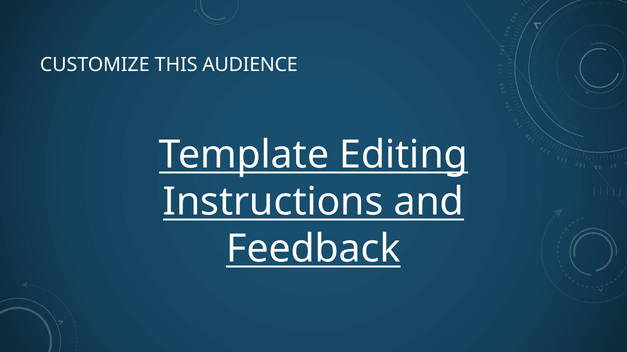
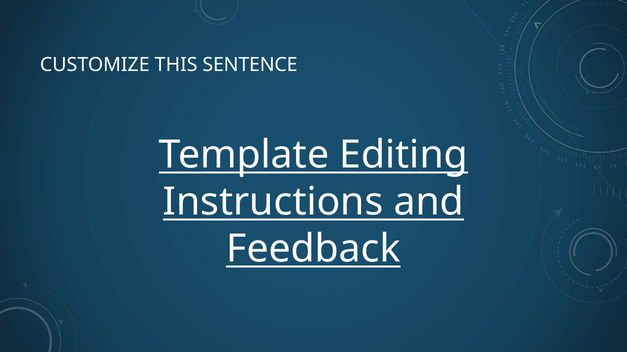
AUDIENCE: AUDIENCE -> SENTENCE (250, 65)
